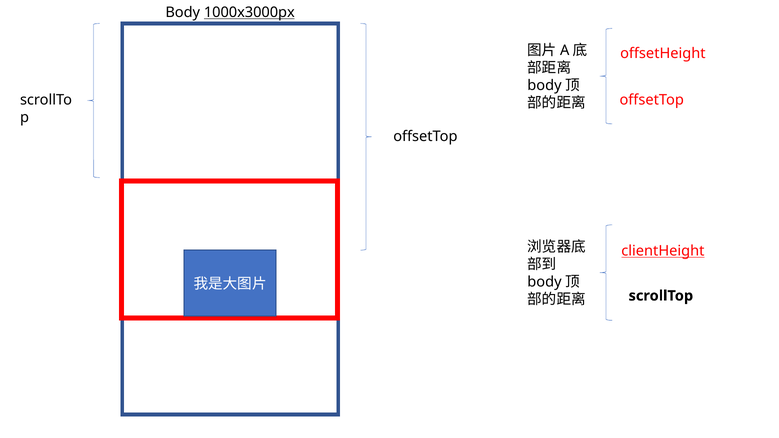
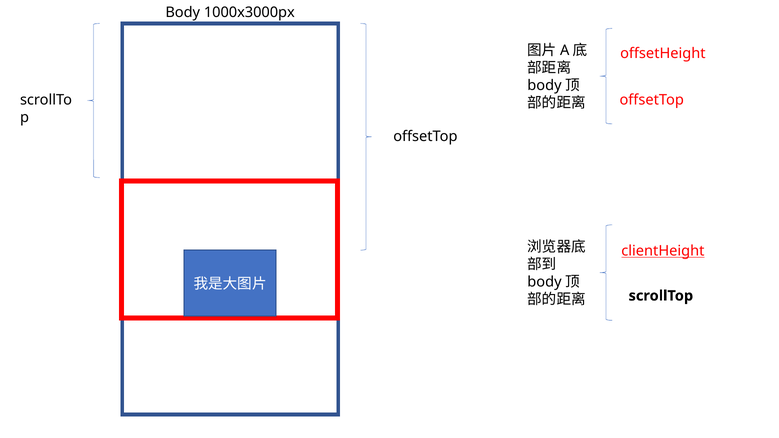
1000x3000px underline: present -> none (249, 13)
